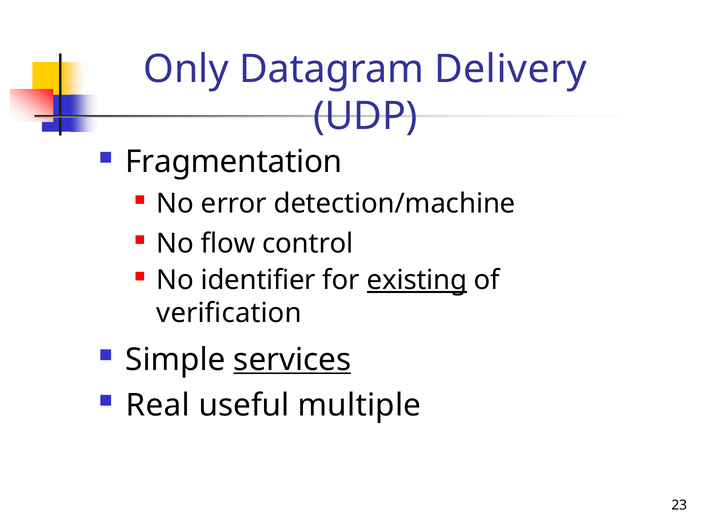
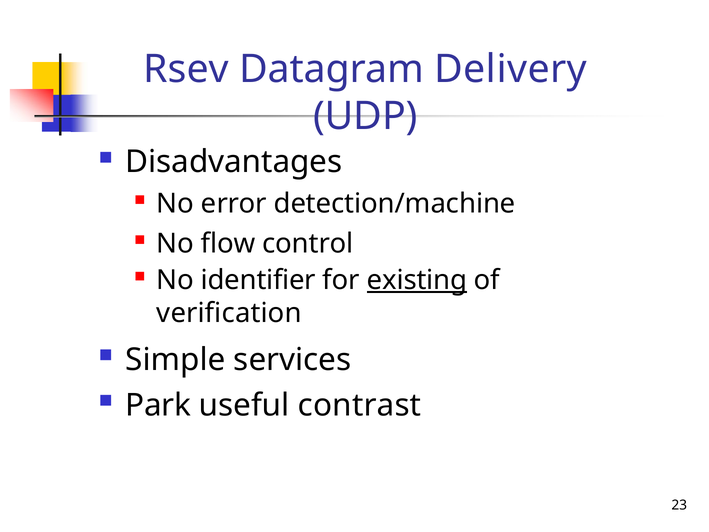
Only: Only -> Rsev (186, 69)
Fragmentation: Fragmentation -> Disadvantages (234, 162)
services underline: present -> none (292, 360)
Real: Real -> Park (158, 405)
multiple: multiple -> contrast (360, 405)
